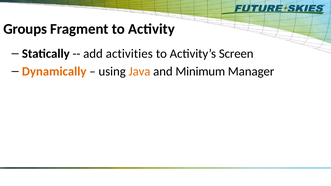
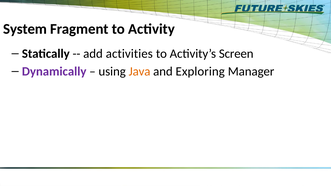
Groups: Groups -> System (25, 29)
Dynamically colour: orange -> purple (54, 71)
Minimum: Minimum -> Exploring (200, 71)
